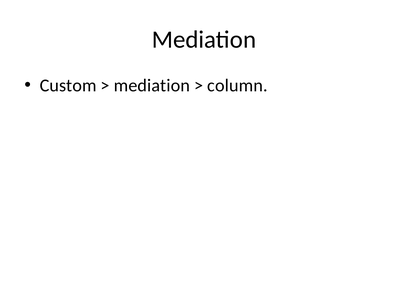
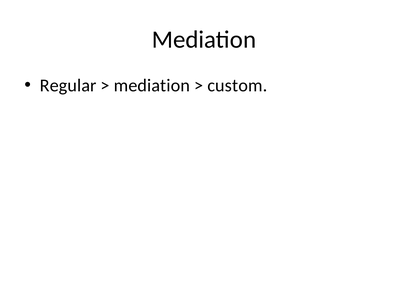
Custom: Custom -> Regular (68, 86)
column: column -> custom (237, 86)
